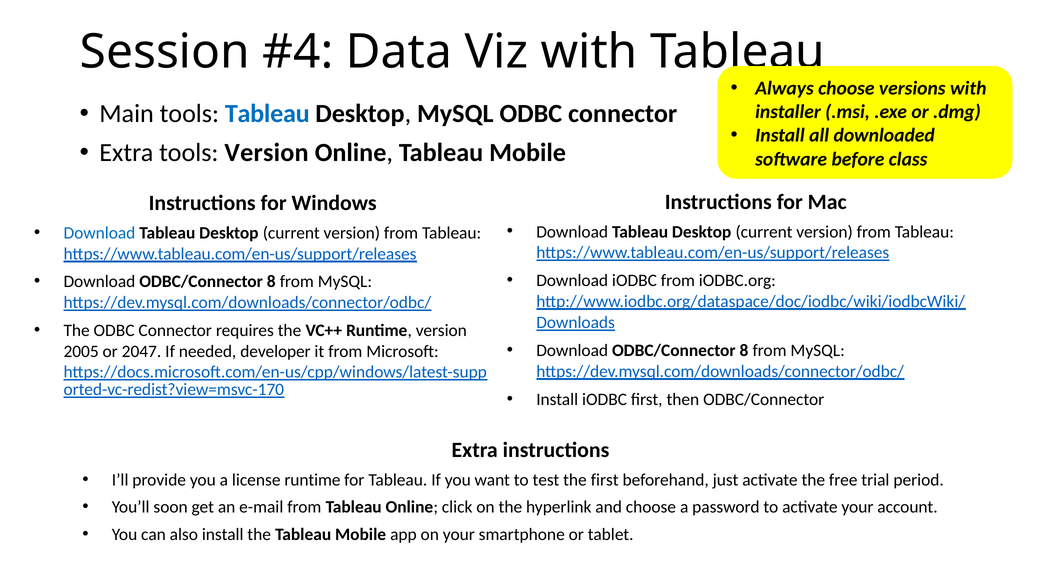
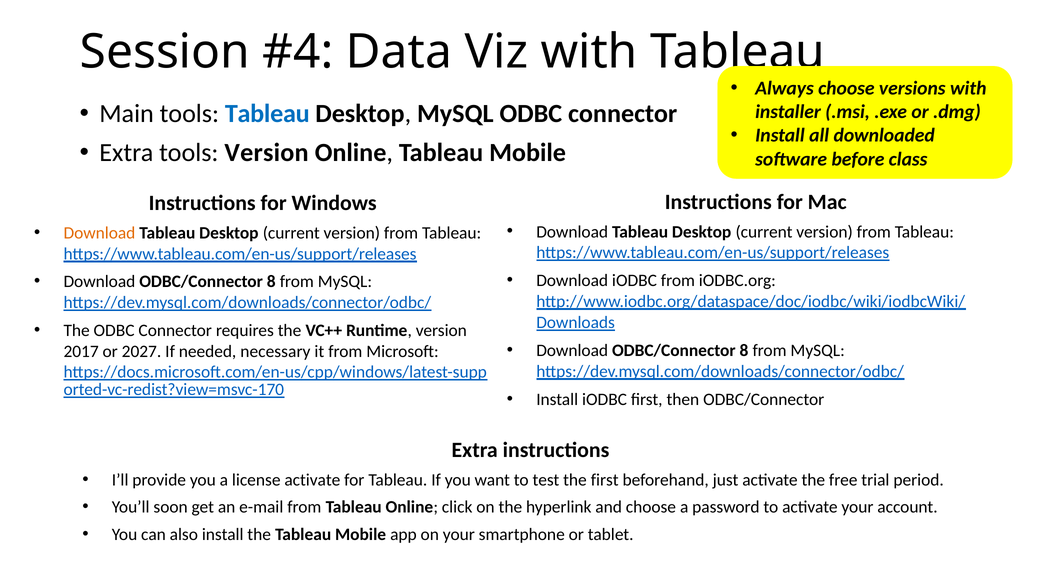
Download colour: blue -> orange (99, 233)
2005: 2005 -> 2017 (81, 352)
2047: 2047 -> 2027 (142, 352)
developer: developer -> necessary (275, 352)
license runtime: runtime -> activate (312, 480)
